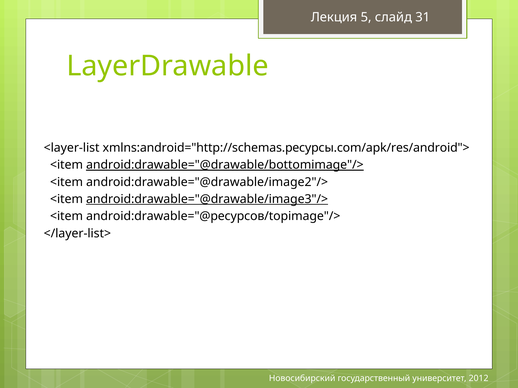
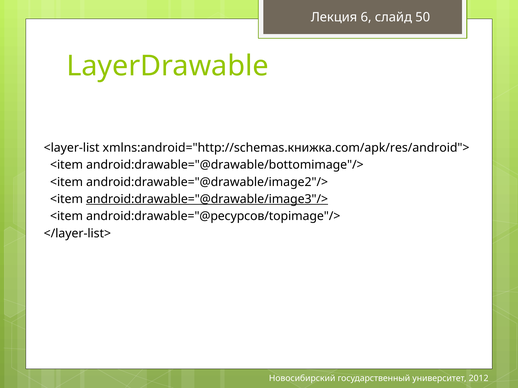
5: 5 -> 6 (366, 17)
31: 31 -> 50 (423, 17)
xmlns:android="http://schemas.ресурсы.com/apk/res/android">: xmlns:android="http://schemas.ресурсы.com/apk/res/android"> -> xmlns:android="http://schemas.книжка.com/apk/res/android"> (286, 148)
android:drawable="@drawable/bottomimage"/> underline: present -> none (225, 165)
